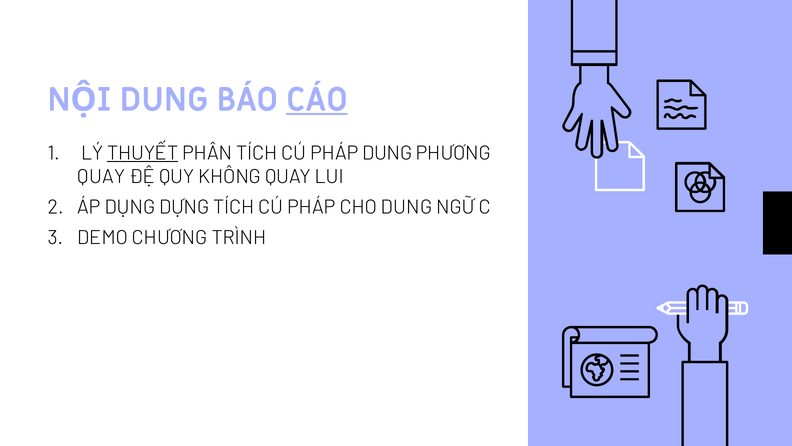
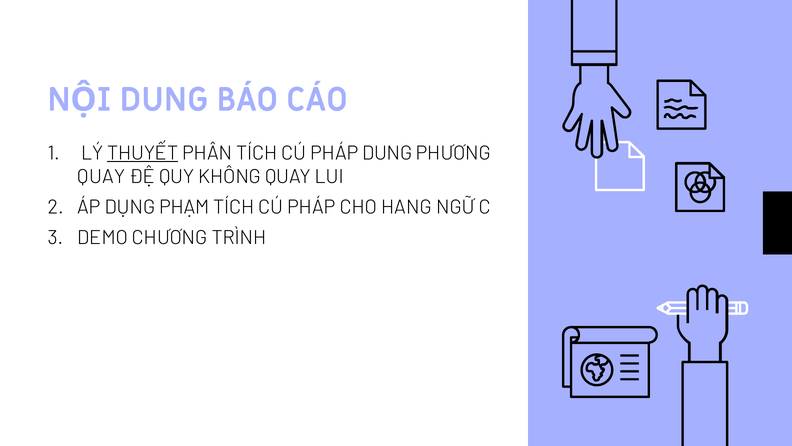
CÁO underline: present -> none (317, 100)
DỰNG: DỰNG -> PHẠM (184, 207)
CHO DUNG: DUNG -> HANG (407, 207)
